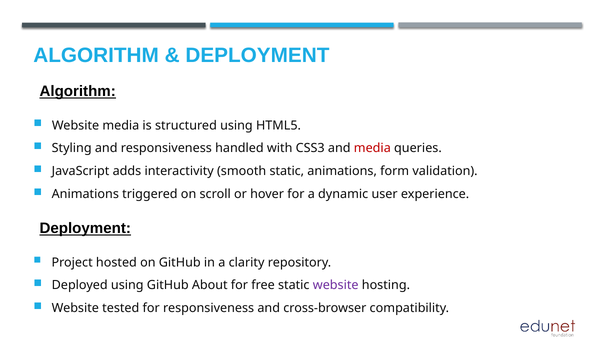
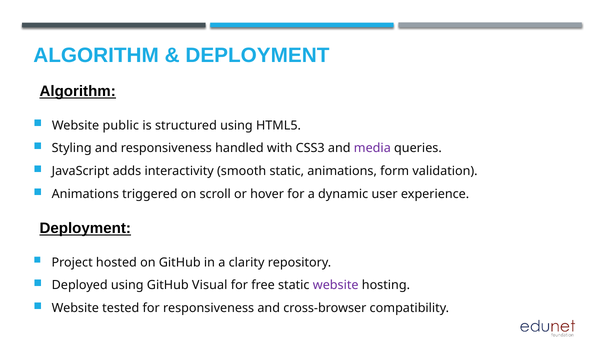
Website media: media -> public (121, 125)
media colour: red -> purple (372, 148)
About: About -> Visual (210, 285)
